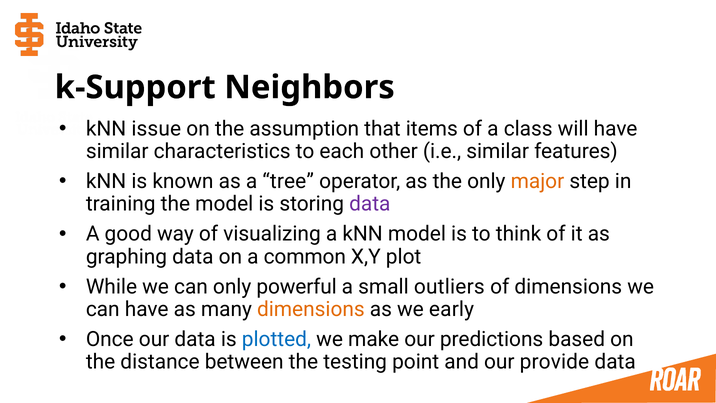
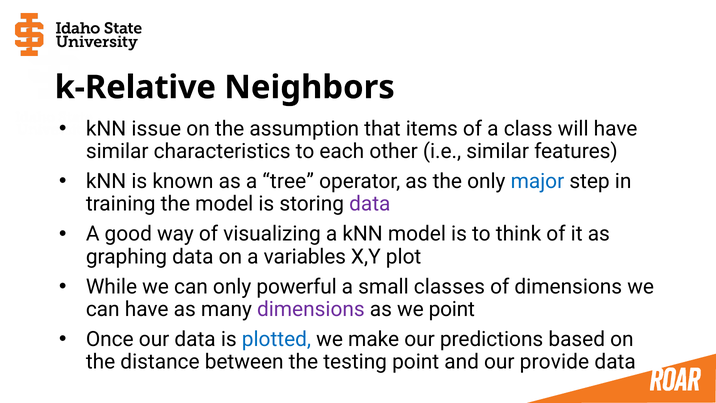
k-Support: k-Support -> k-Relative (135, 87)
major colour: orange -> blue (537, 181)
common: common -> variables (305, 256)
outliers: outliers -> classes (449, 286)
dimensions colour: orange -> purple (311, 309)
we early: early -> point (452, 309)
